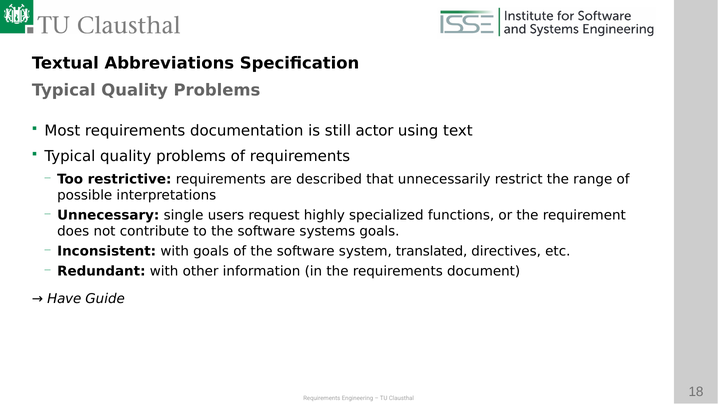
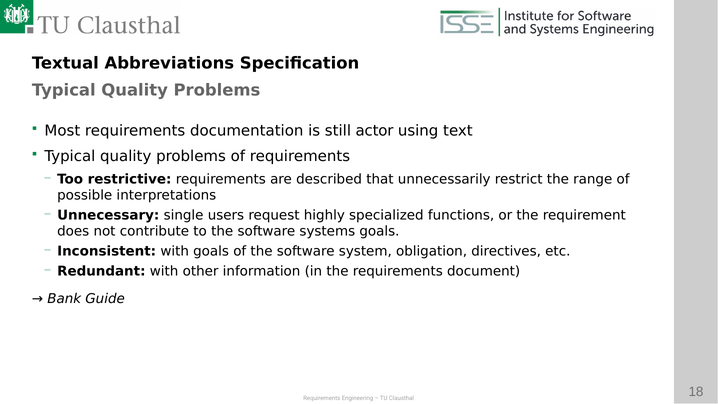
translated: translated -> obligation (432, 251)
Have: Have -> Bank (64, 298)
